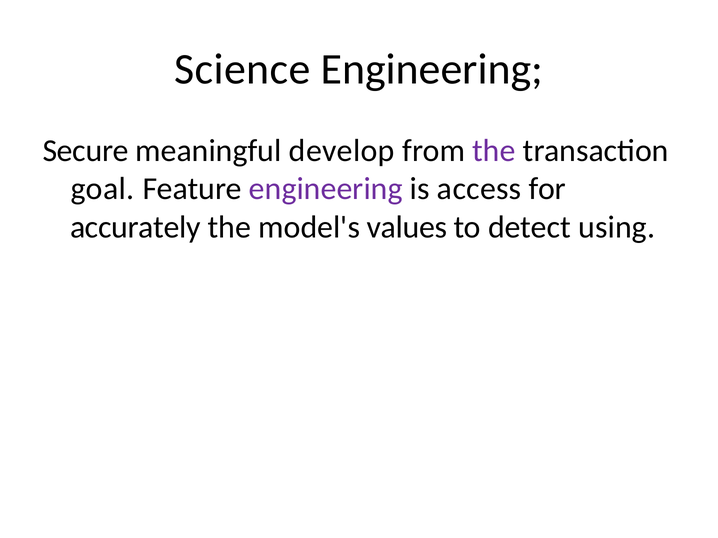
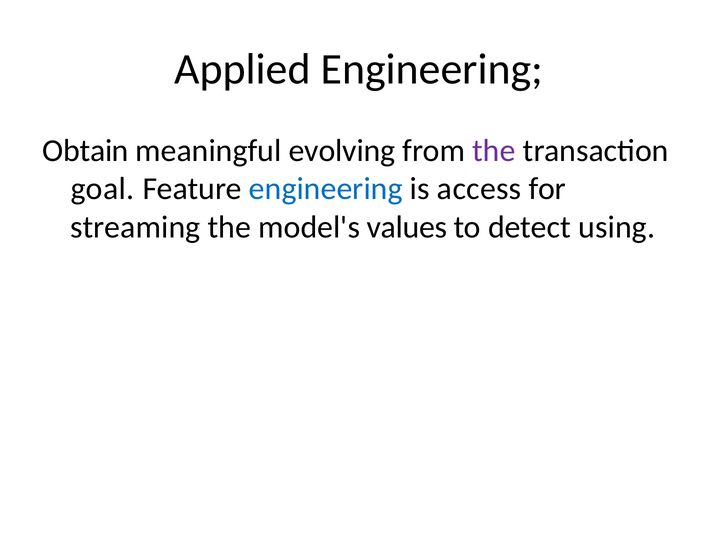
Science: Science -> Applied (243, 70)
Secure: Secure -> Obtain (86, 151)
develop: develop -> evolving (342, 151)
engineering colour: purple -> blue (326, 189)
accurately: accurately -> streaming (135, 227)
